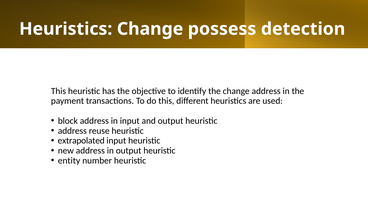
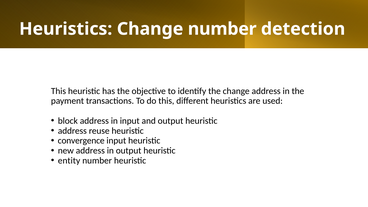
Change possess: possess -> number (222, 29)
extrapolated: extrapolated -> convergence (81, 141)
